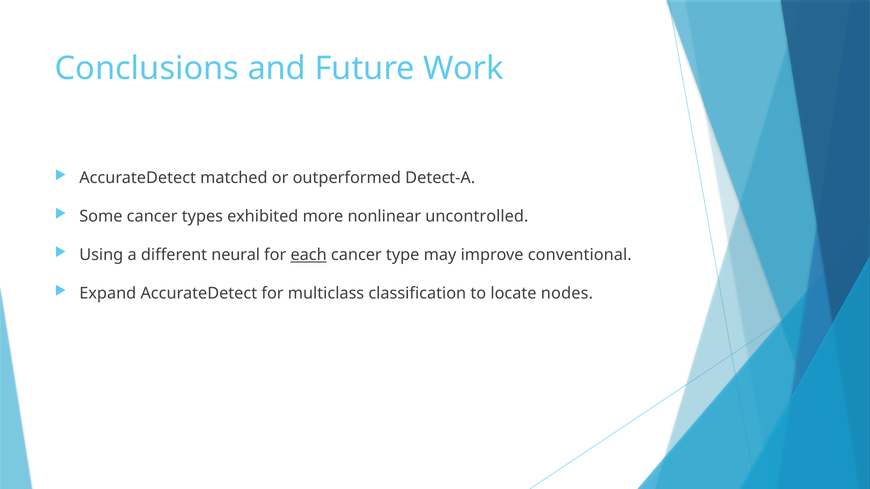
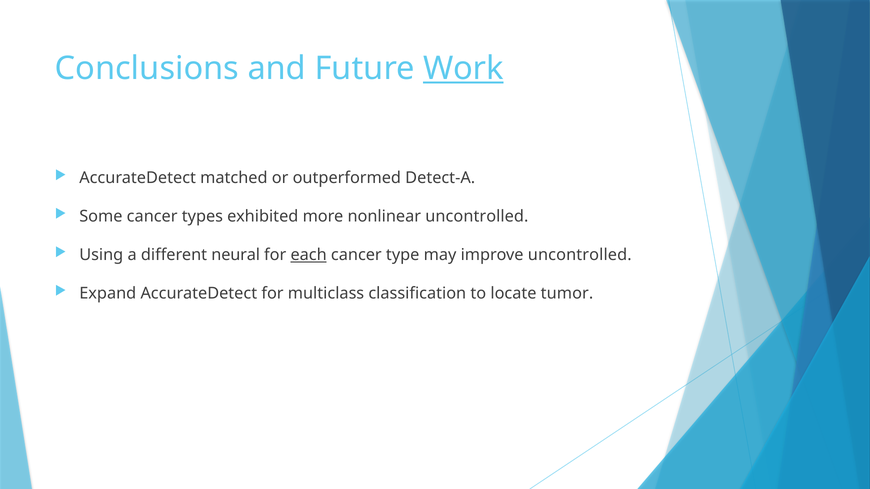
Work underline: none -> present (463, 69)
improve conventional: conventional -> uncontrolled (580, 255)
nodes: nodes -> tumor (567, 293)
